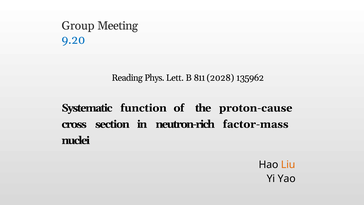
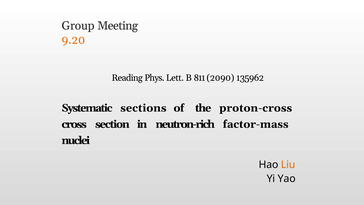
9.20 colour: blue -> orange (73, 40)
2028: 2028 -> 2090 (220, 78)
function: function -> sections (143, 108)
proton-cause: proton-cause -> proton-cross (256, 108)
